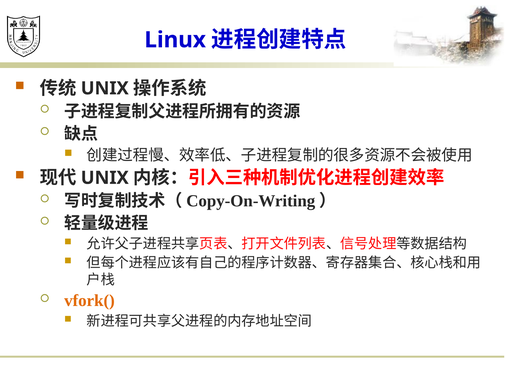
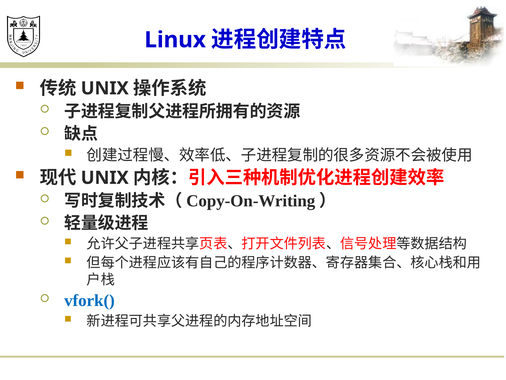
vfork( colour: orange -> blue (89, 300)
